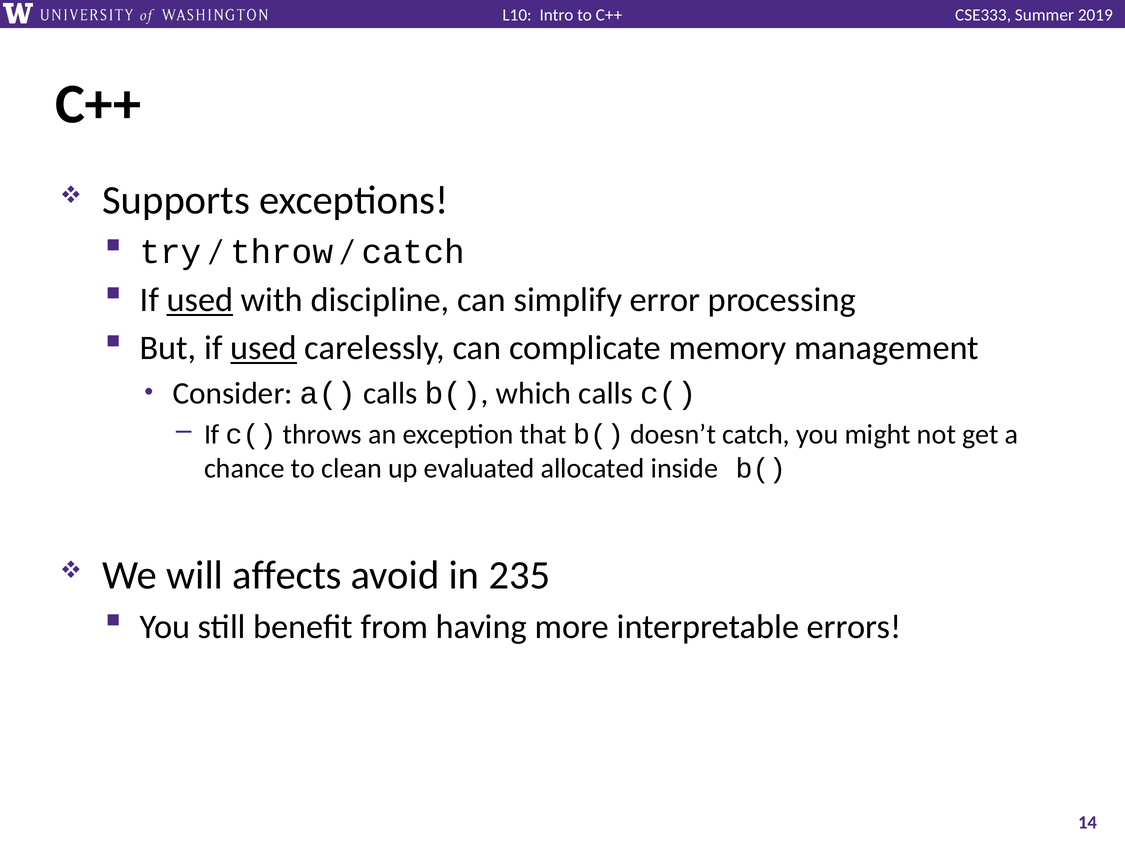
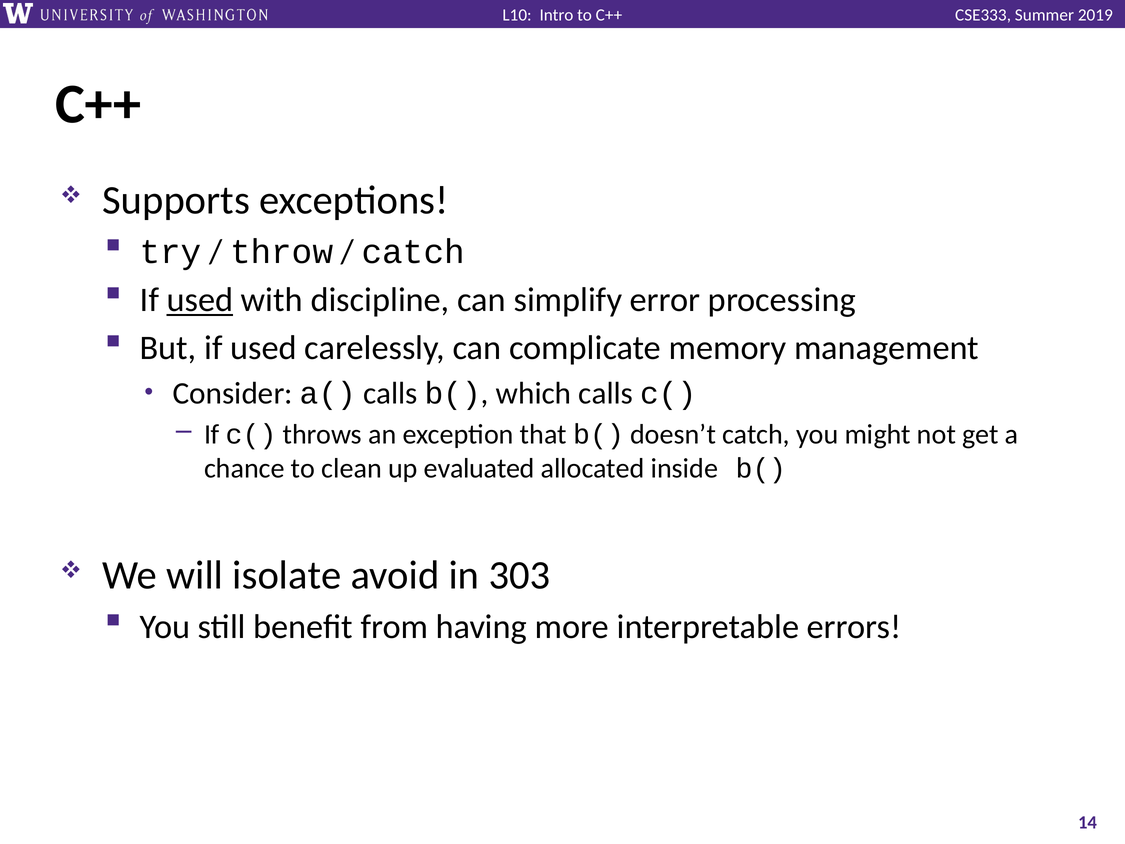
used underline: present -> none (264, 348)
affects: affects -> isolate (287, 575)
235: 235 -> 303 (519, 575)
